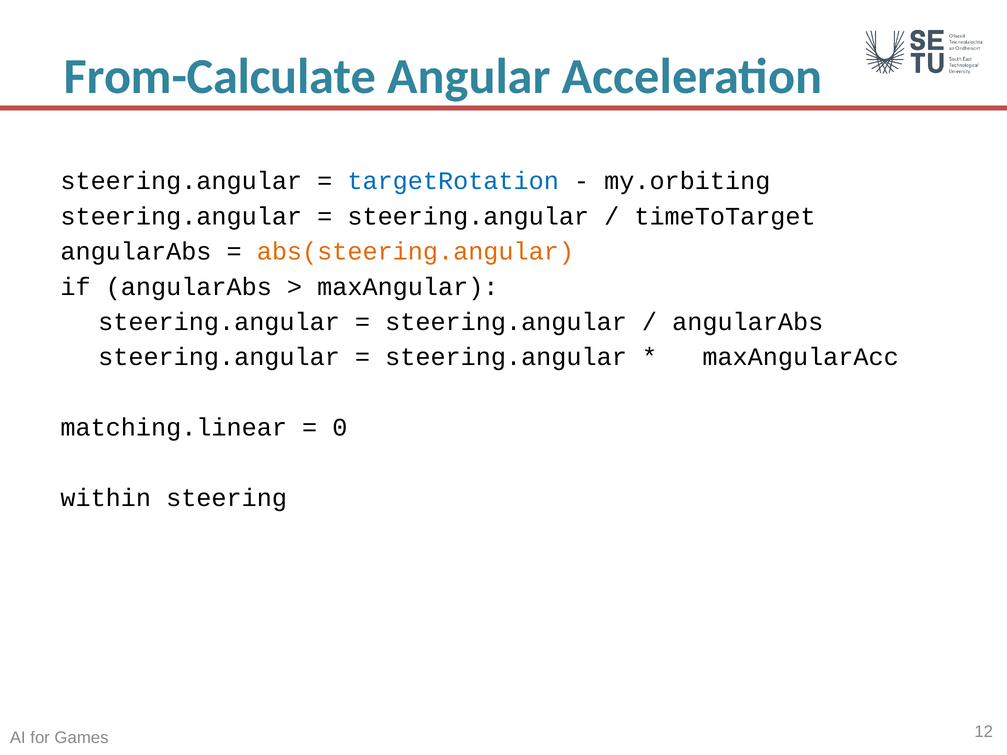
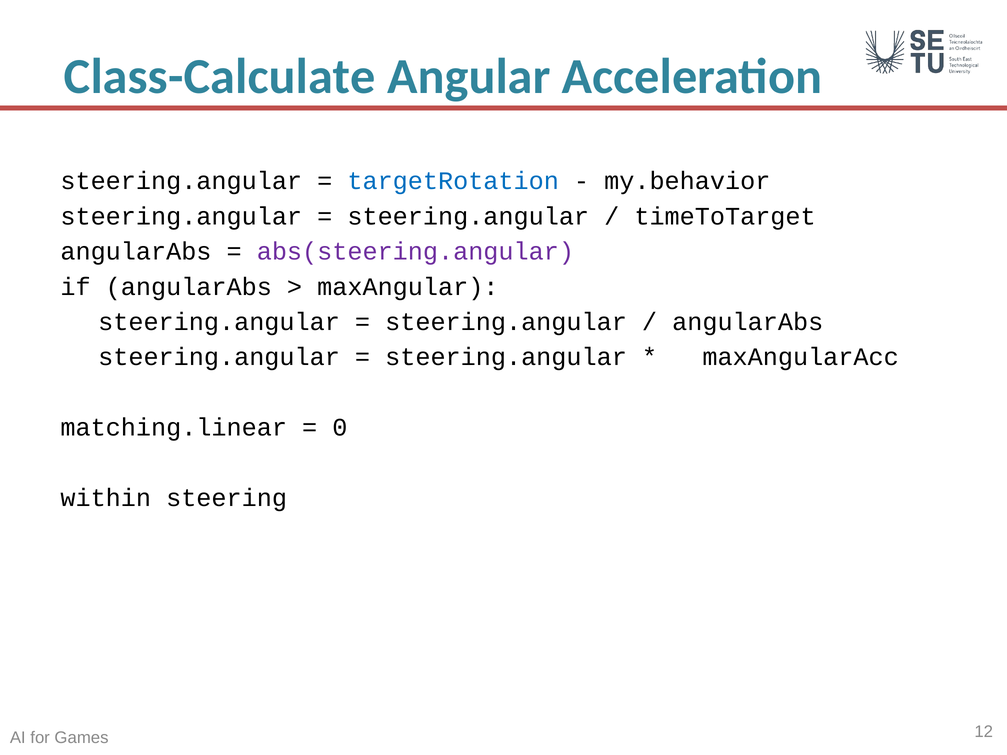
From-Calculate: From-Calculate -> Class-Calculate (220, 77)
my.orbiting: my.orbiting -> my.behavior (687, 181)
abs(steering.angular colour: orange -> purple (415, 252)
